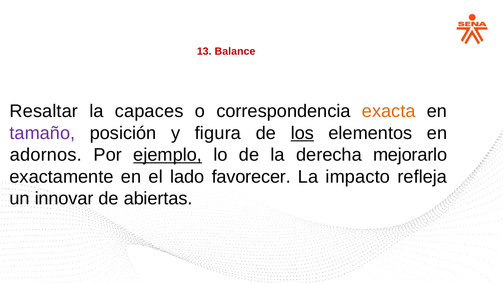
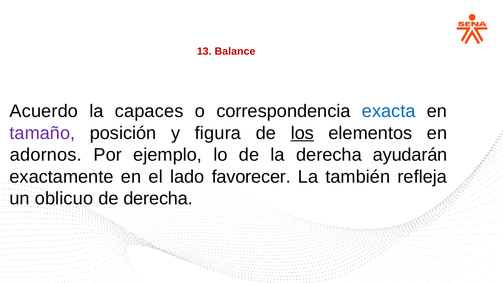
Resaltar: Resaltar -> Acuerdo (44, 111)
exacta colour: orange -> blue (389, 111)
ejemplo underline: present -> none (168, 155)
mejorarlo: mejorarlo -> ayudarán (410, 155)
impacto: impacto -> también (358, 177)
innovar: innovar -> oblicuo (64, 199)
de abiertas: abiertas -> derecha (158, 199)
